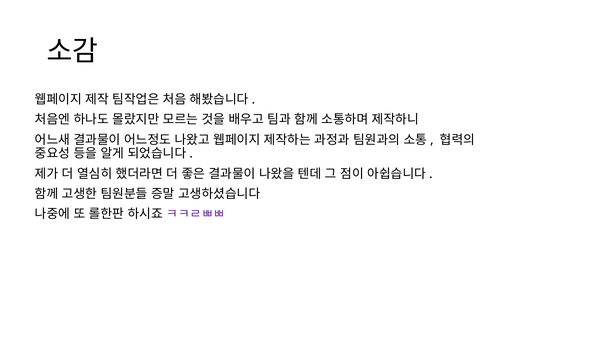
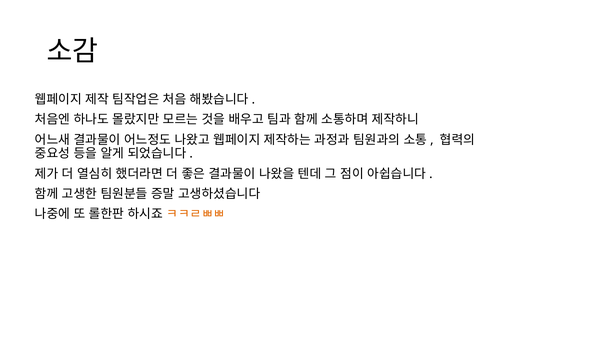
ㅋㅋㄹㅃㅃ colour: purple -> orange (196, 214)
